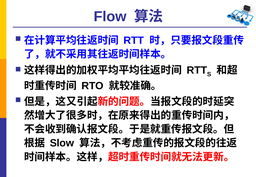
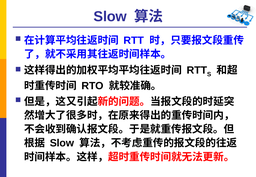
Flow: Flow -> Slow (110, 17)
